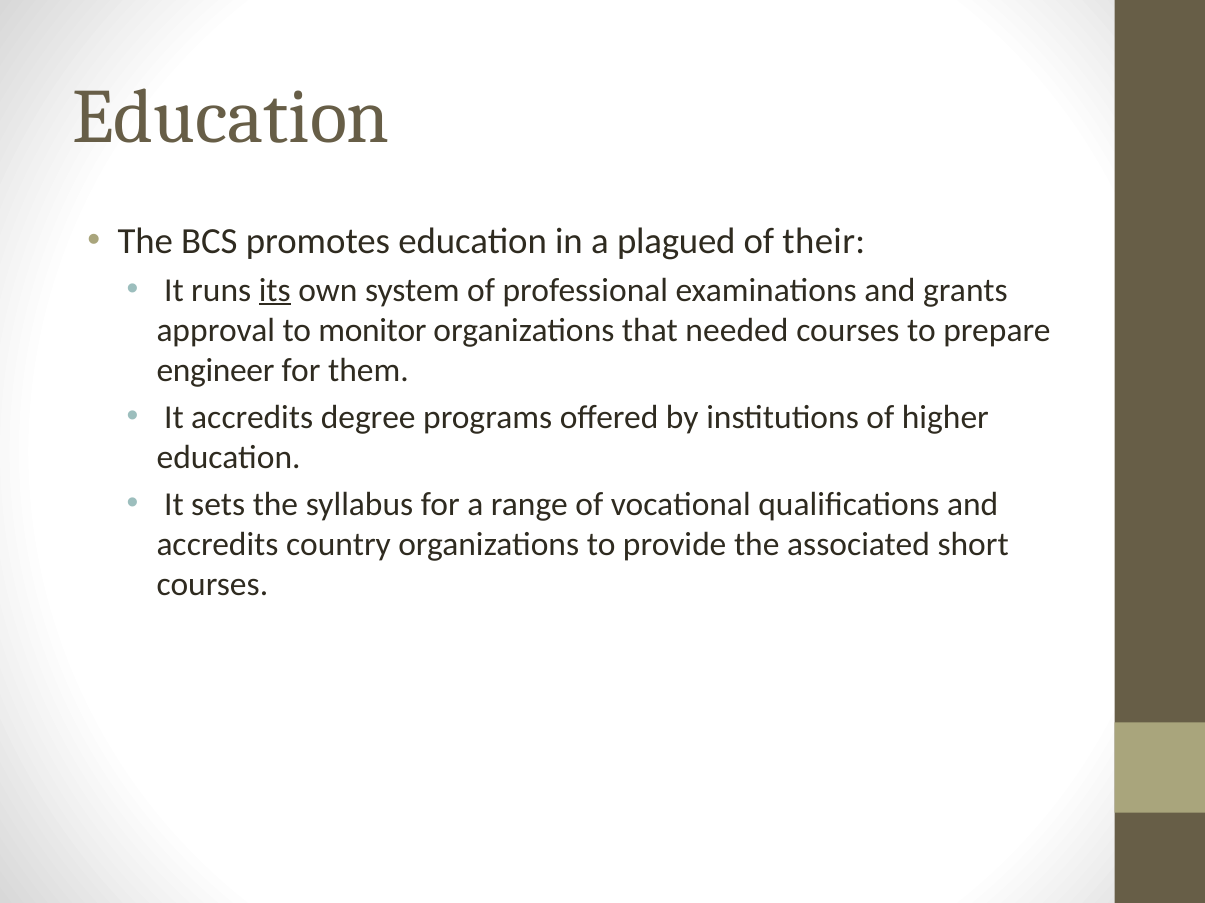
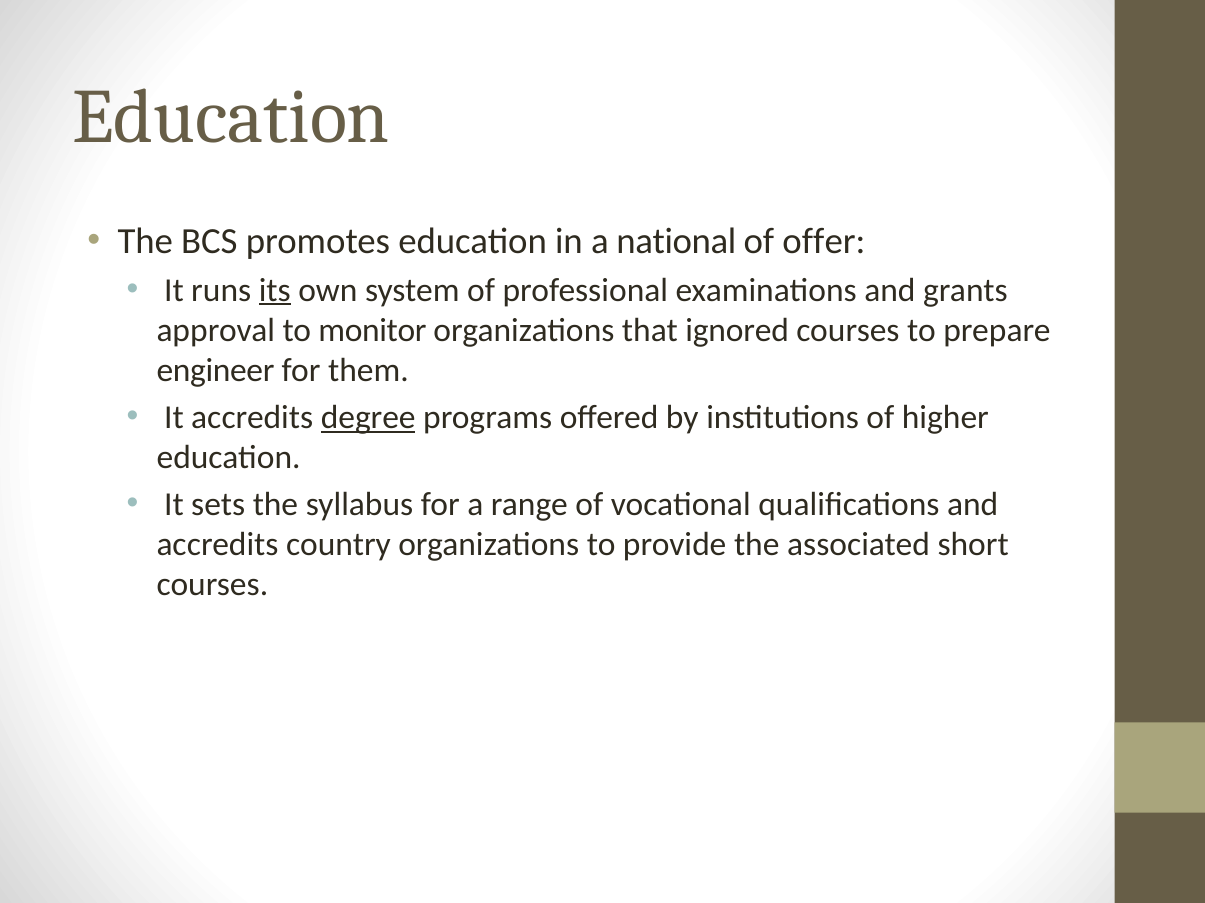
plagued: plagued -> national (676, 242)
their: their -> offer (824, 242)
needed: needed -> ignored (737, 330)
degree underline: none -> present (368, 418)
